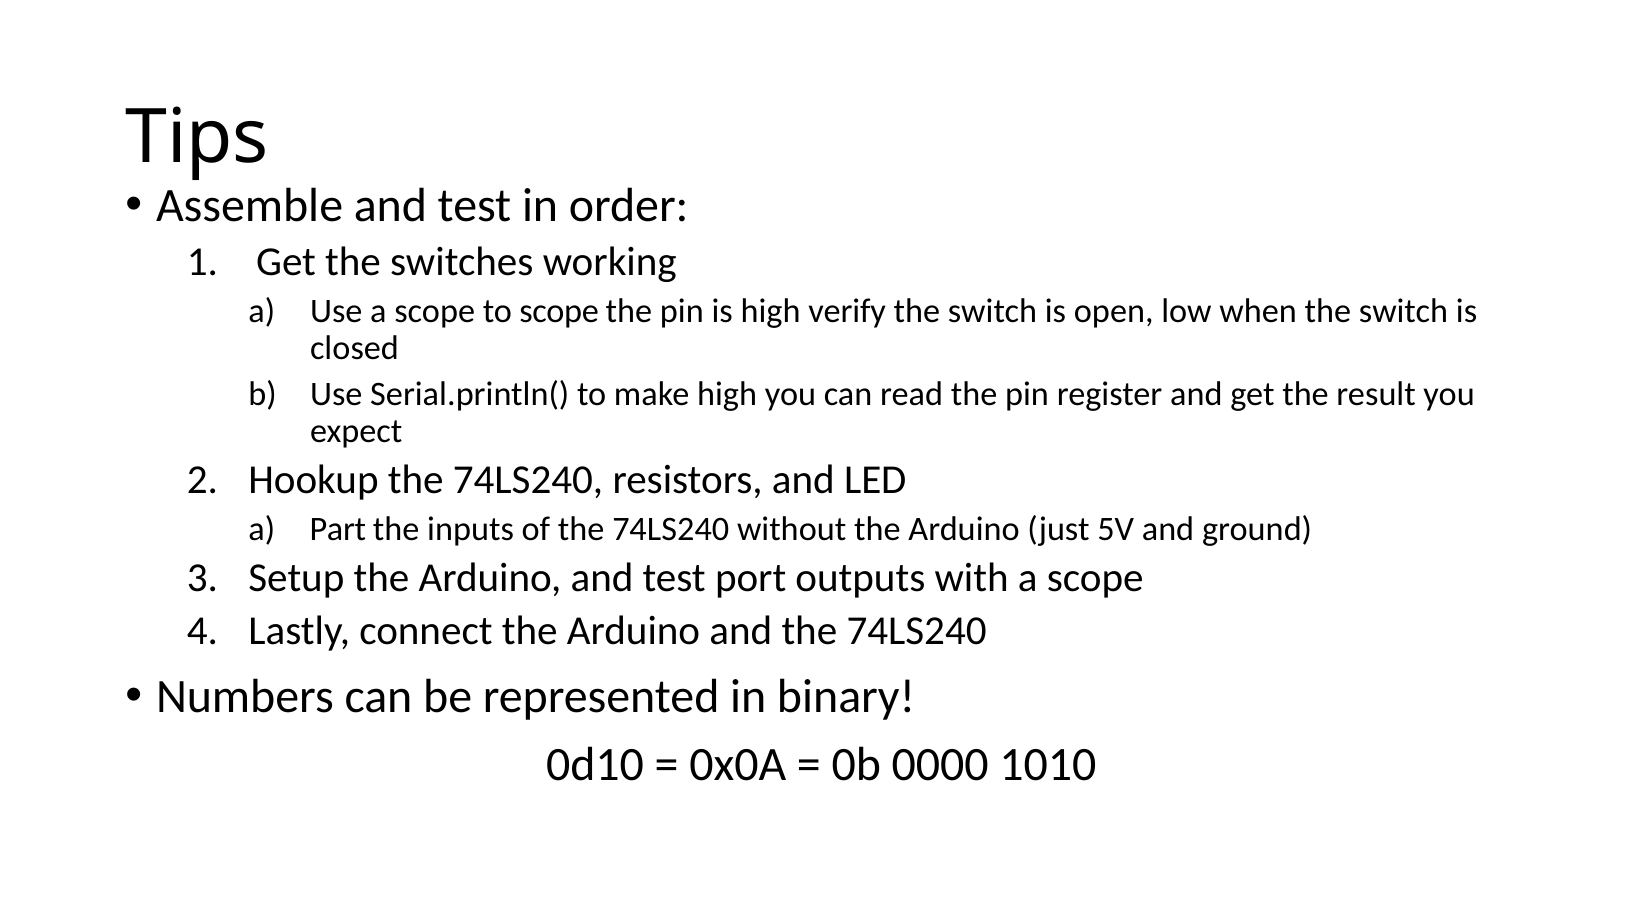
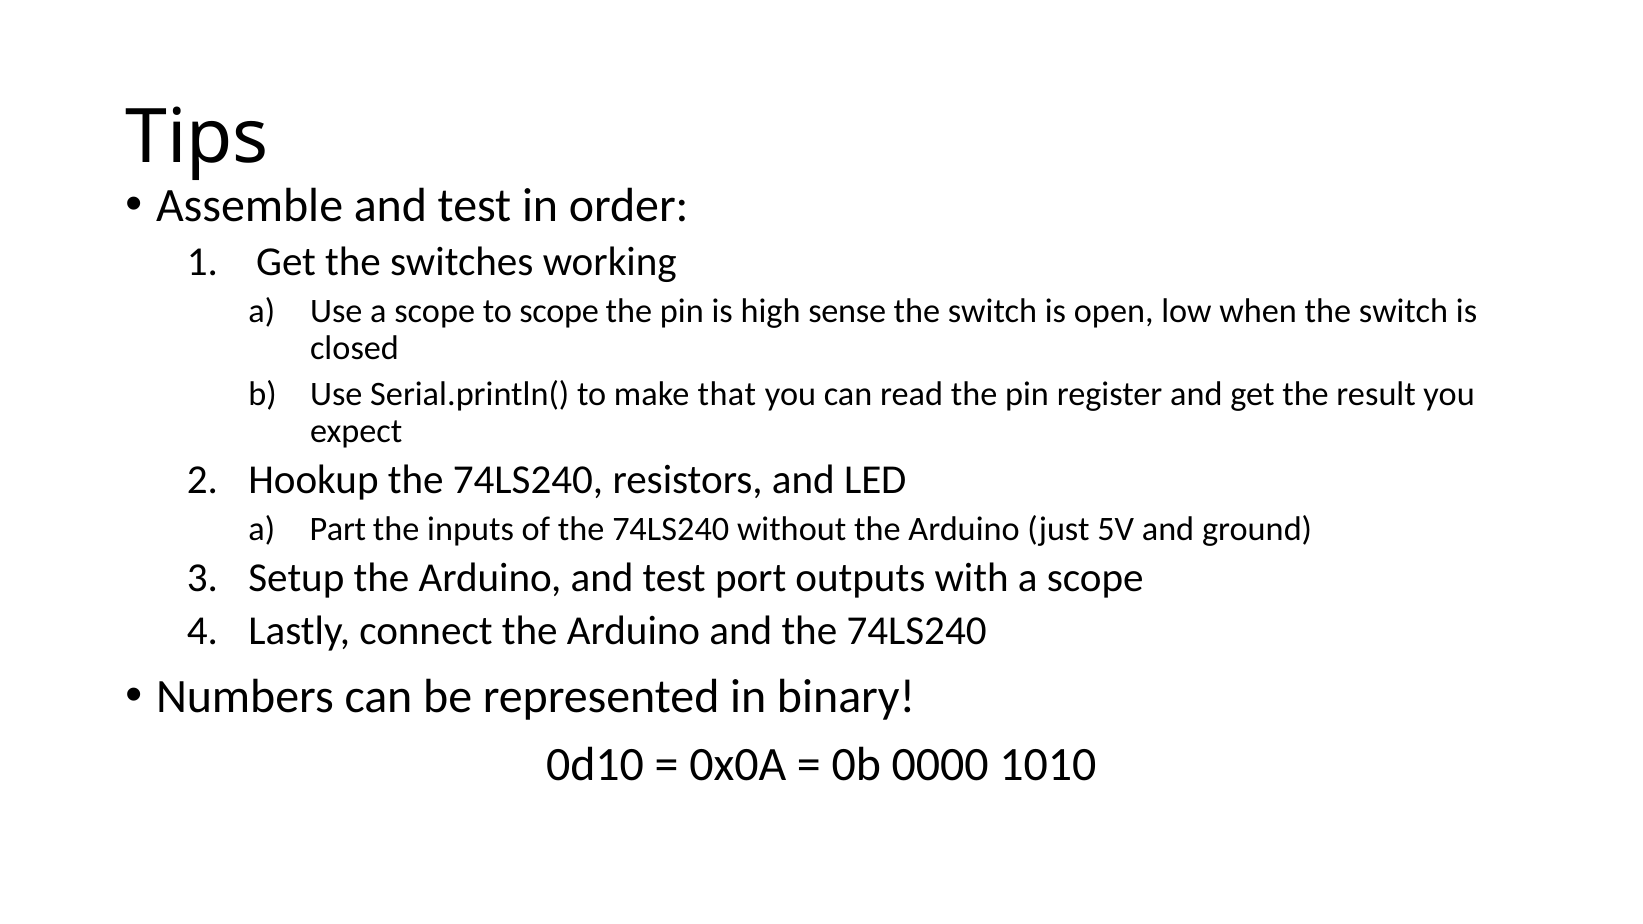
verify: verify -> sense (847, 311)
make high: high -> that (727, 394)
